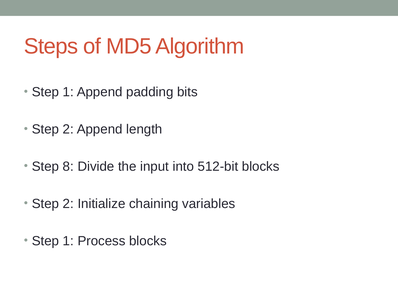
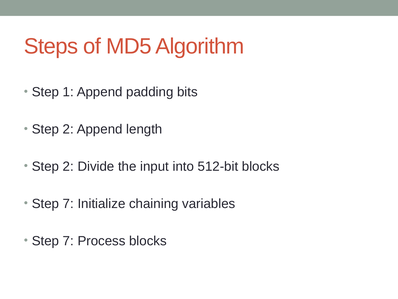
8: 8 -> 2 (68, 166)
2: 2 -> 7 (68, 203)
1: 1 -> 7 (68, 240)
